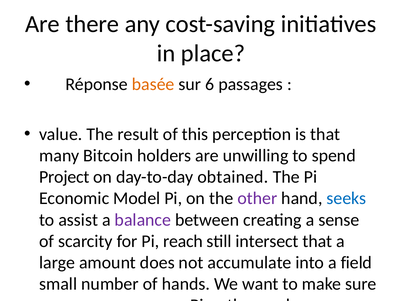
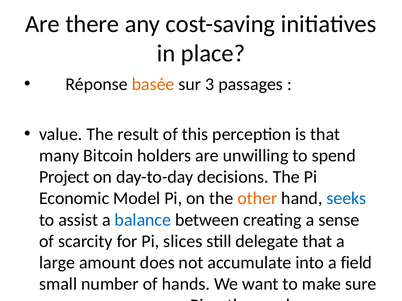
sur 6: 6 -> 3 (210, 84)
obtained: obtained -> decisions (233, 177)
other colour: purple -> orange (257, 199)
balance colour: purple -> blue (143, 220)
reach: reach -> slices (183, 242)
intersect: intersect -> delegate (267, 242)
